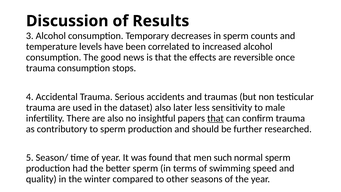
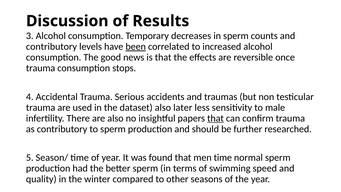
temperature: temperature -> contributory (51, 47)
been underline: none -> present (136, 47)
men such: such -> time (223, 157)
